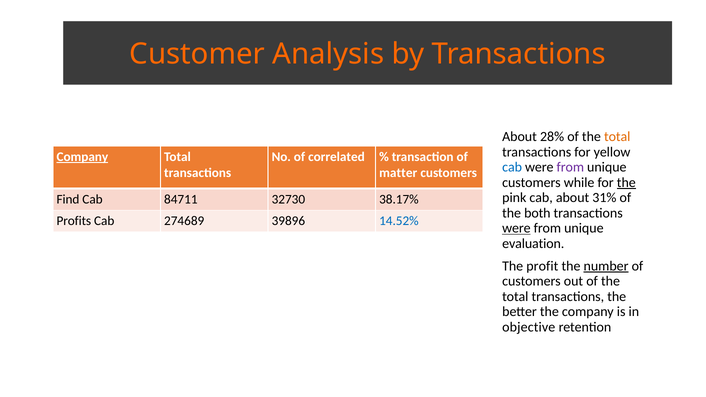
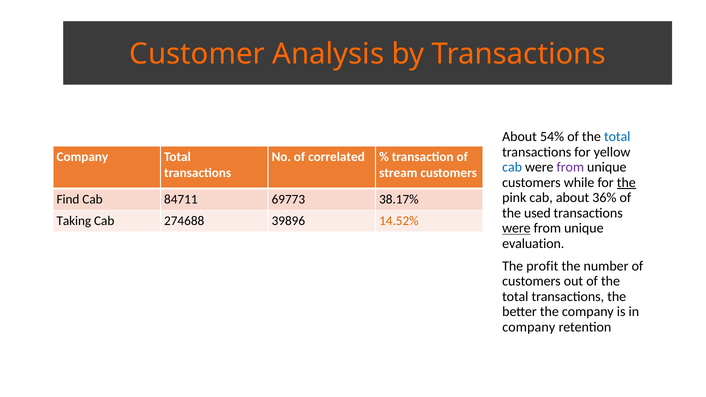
28%: 28% -> 54% (552, 137)
total colour: orange -> blue (617, 137)
Company underline: present -> none (82, 157)
matter: matter -> stream (398, 173)
31%: 31% -> 36% (604, 198)
32730: 32730 -> 69773 (288, 200)
both: both -> used (537, 213)
Profits: Profits -> Taking (74, 221)
274689: 274689 -> 274688 (184, 221)
14.52% colour: blue -> orange (399, 221)
number underline: present -> none (606, 266)
objective: objective -> company (529, 327)
